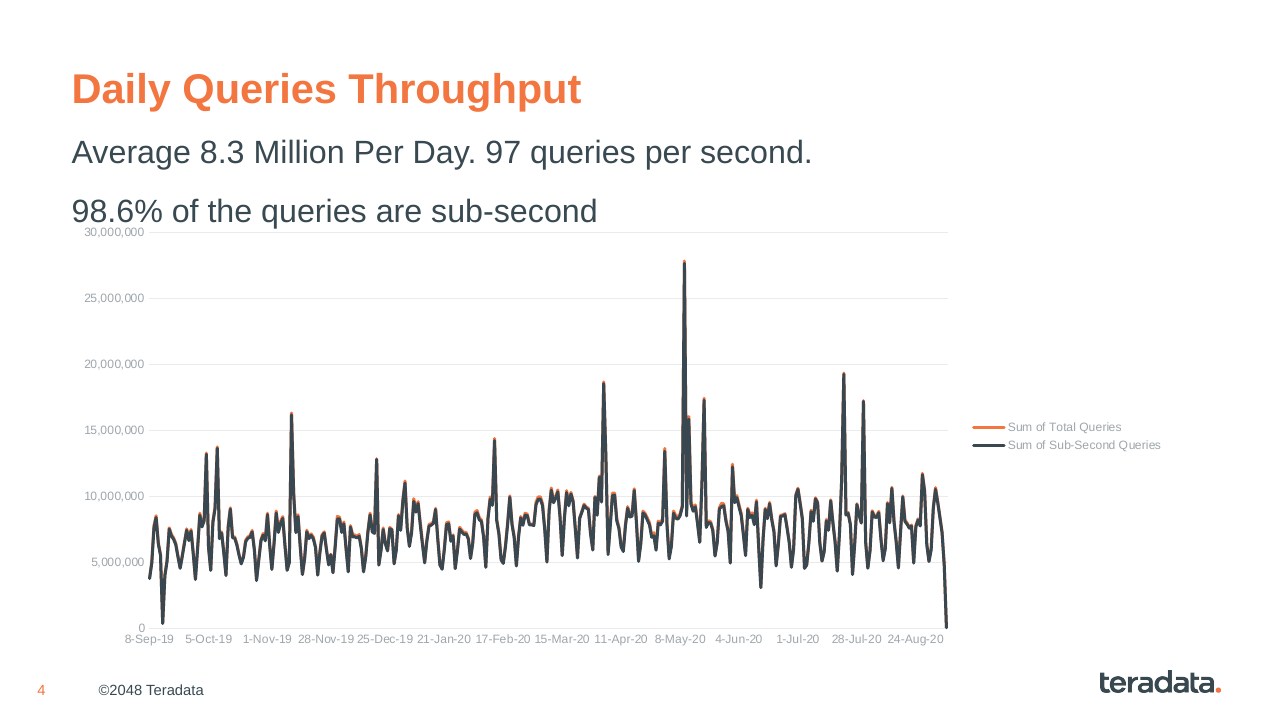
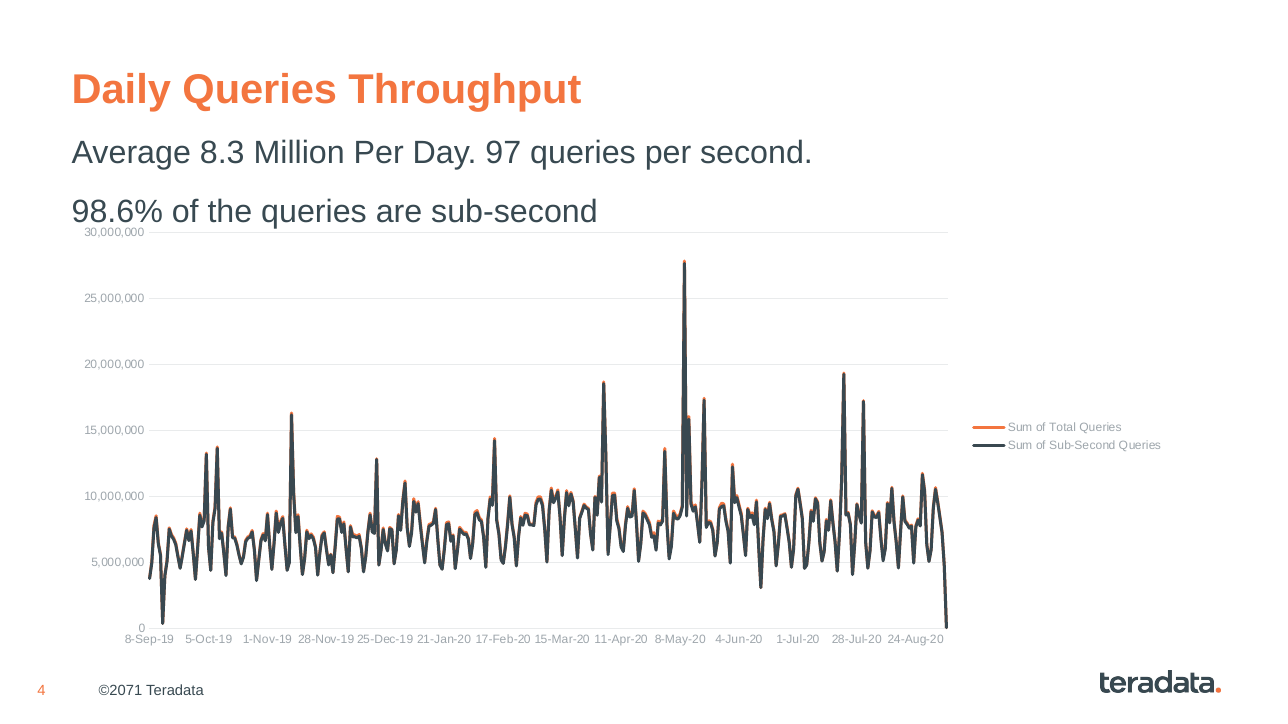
©2048: ©2048 -> ©2071 (120, 691)
